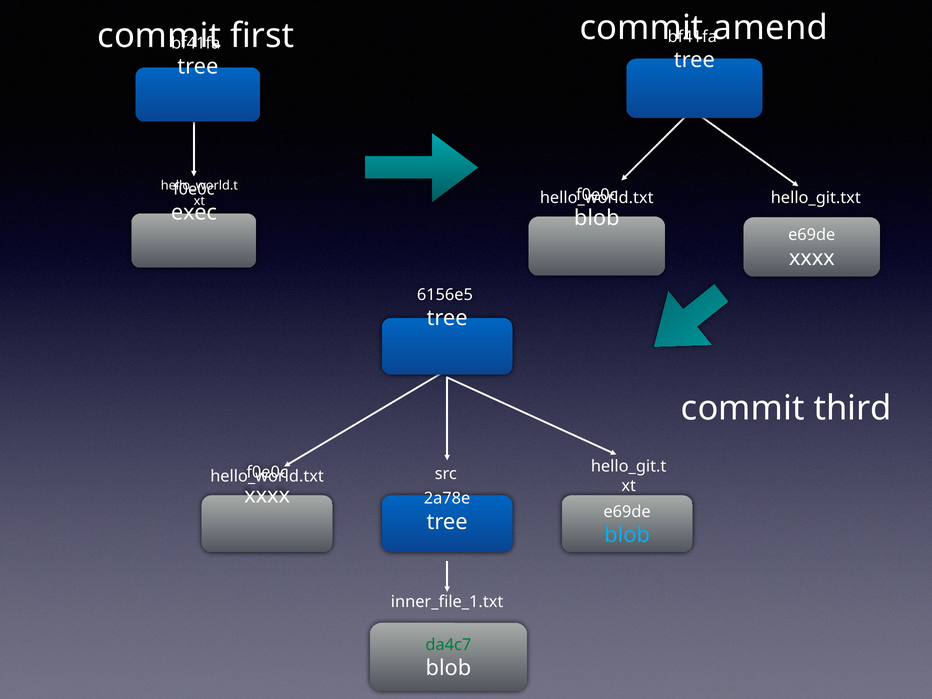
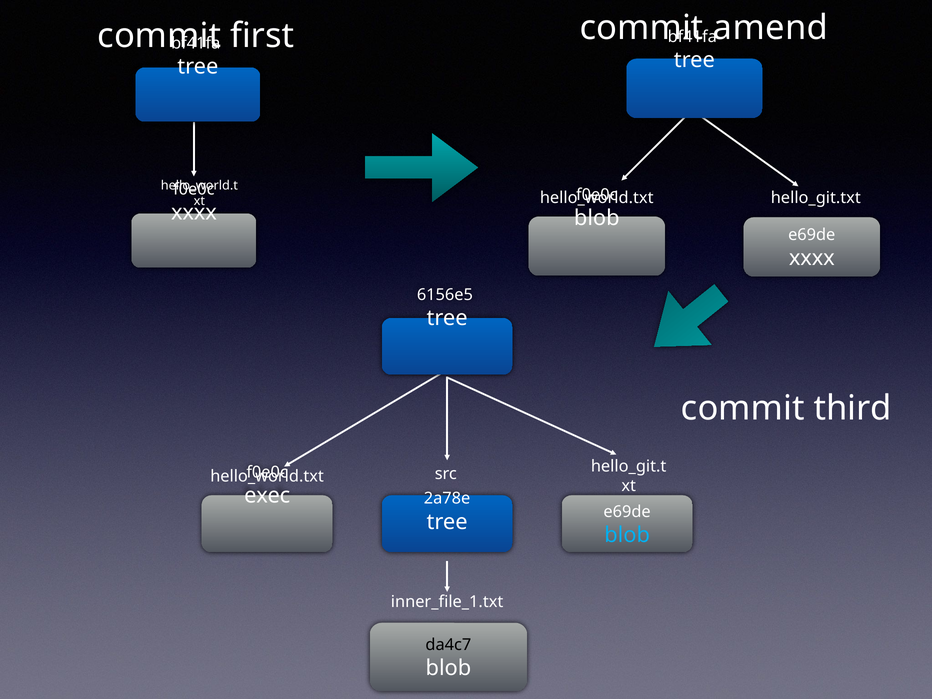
exec: exec -> xxxx (194, 213)
xxxx: xxxx -> exec (267, 496)
da4c7 colour: green -> black (448, 645)
